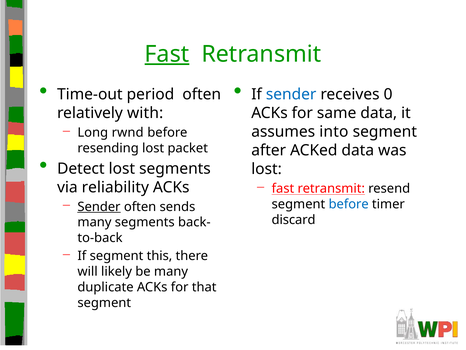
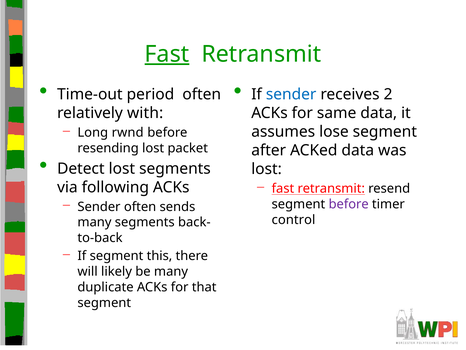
0: 0 -> 2 (388, 94)
into: into -> lose (334, 132)
reliability: reliability -> following (115, 187)
Sender underline: present -> none (99, 206)
before colour: blue -> purple (349, 204)
discard: discard -> control (293, 219)
